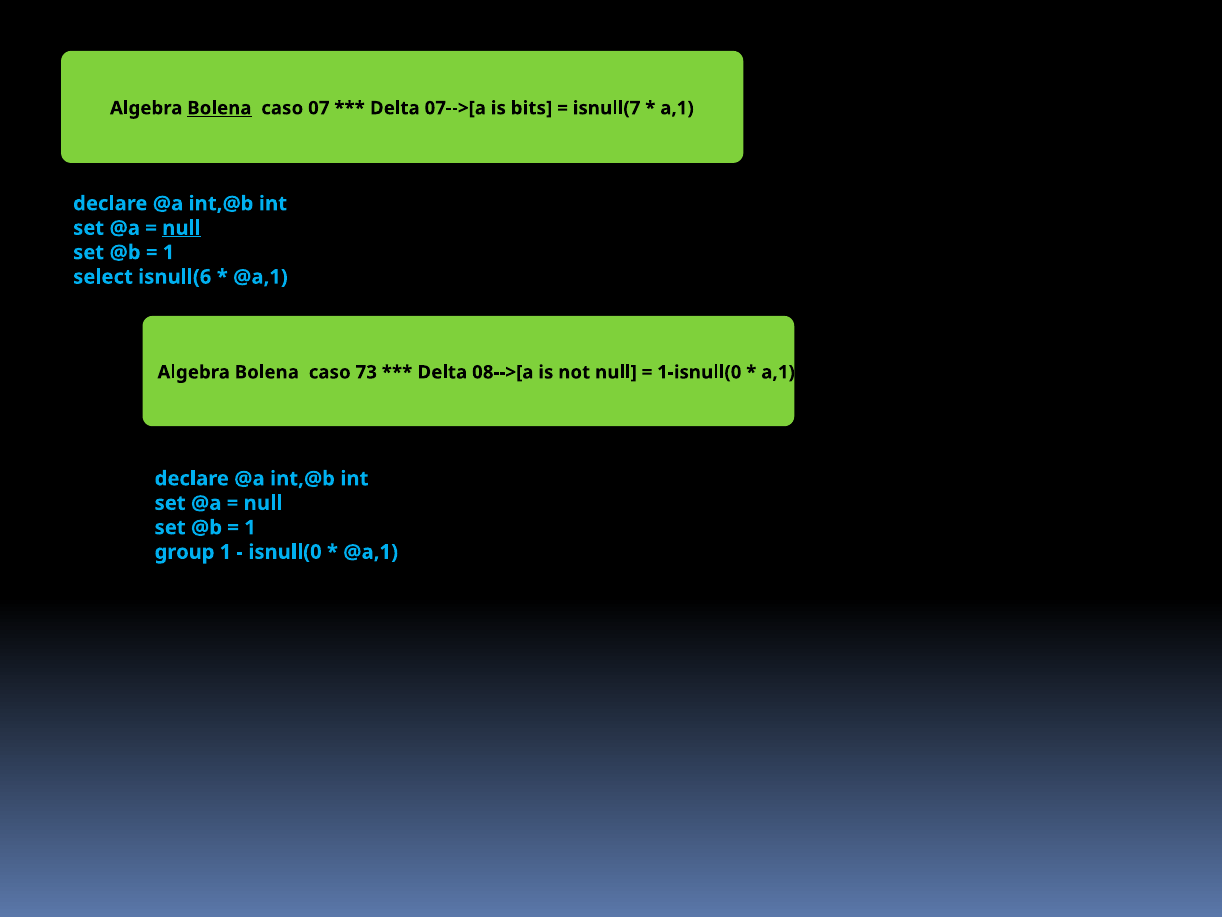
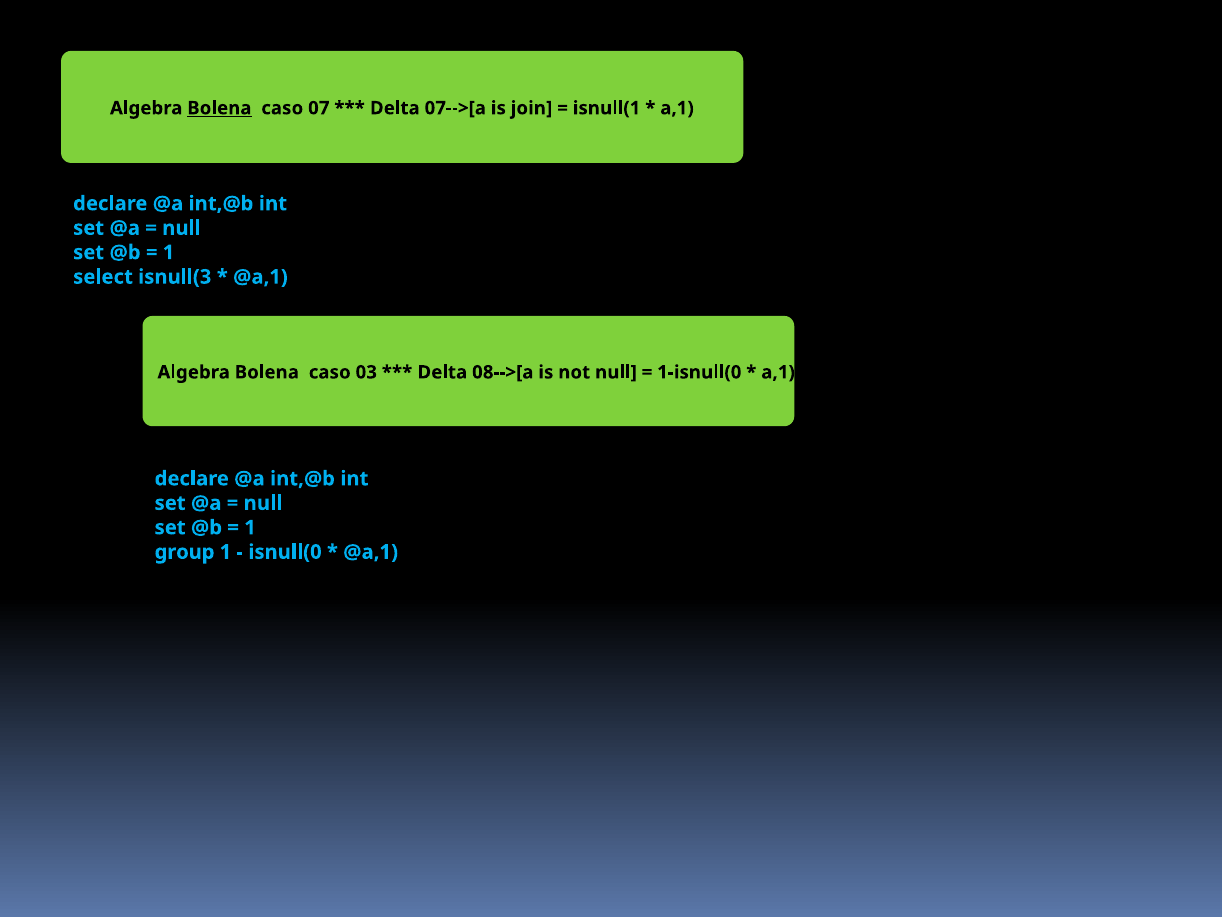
bits: bits -> join (531, 108)
isnull(7: isnull(7 -> isnull(1 (607, 108)
null underline: present -> none (181, 228)
isnull(6: isnull(6 -> isnull(3 (175, 277)
73: 73 -> 03 (366, 372)
